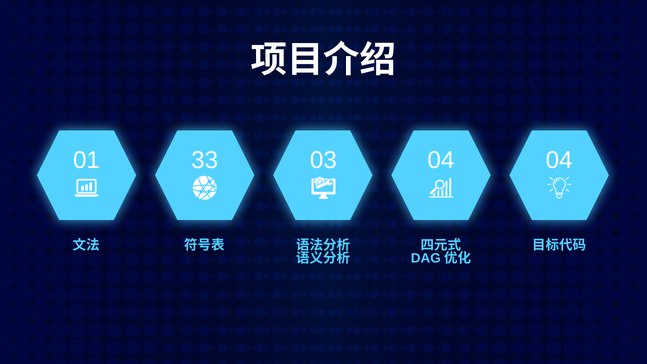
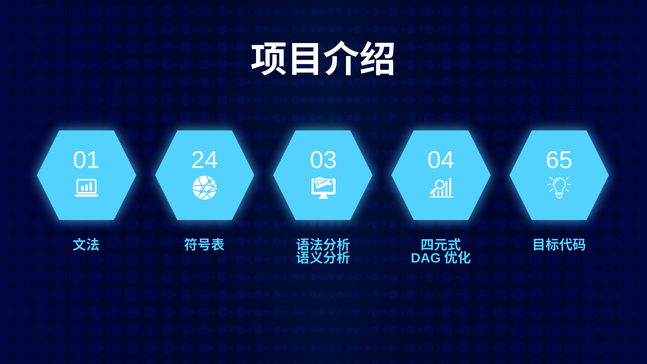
33: 33 -> 24 (205, 160)
04 04: 04 -> 65 (559, 160)
